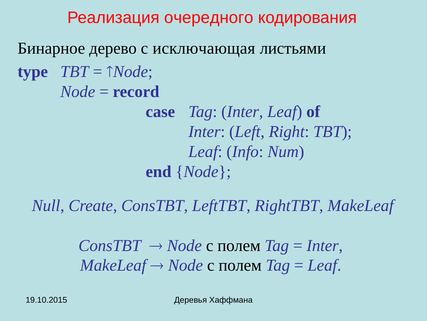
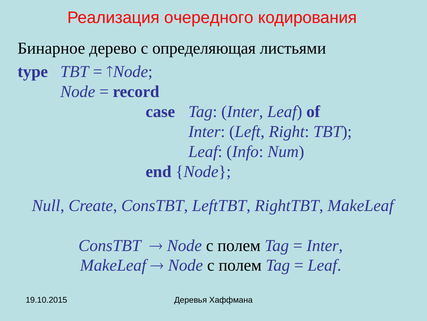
исключающая: исключающая -> определяющая (204, 48)
